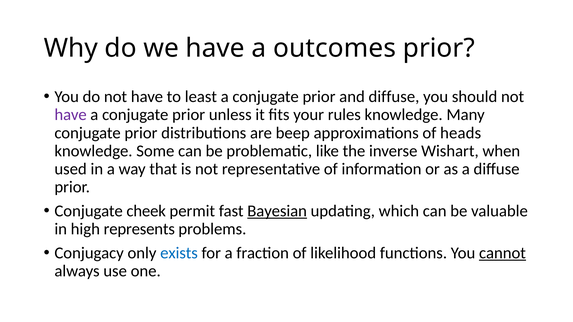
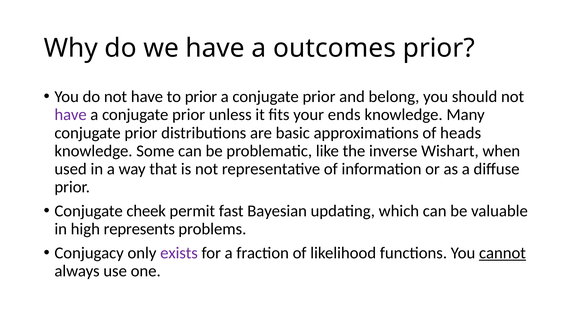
to least: least -> prior (201, 97)
and diffuse: diffuse -> belong (394, 97)
rules: rules -> ends (344, 115)
beep: beep -> basic (293, 133)
Bayesian underline: present -> none (277, 211)
exists colour: blue -> purple (179, 253)
